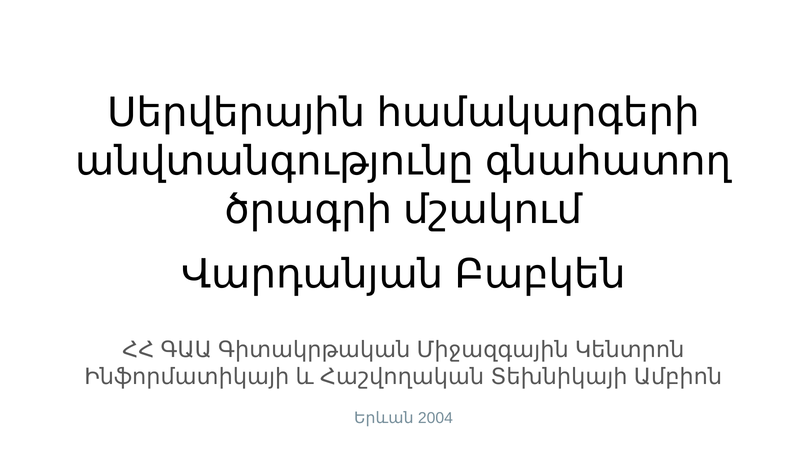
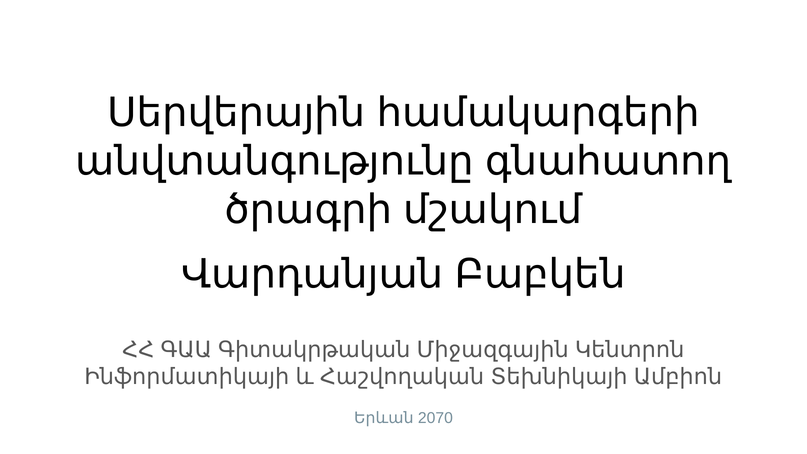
2004: 2004 -> 2070 (435, 418)
